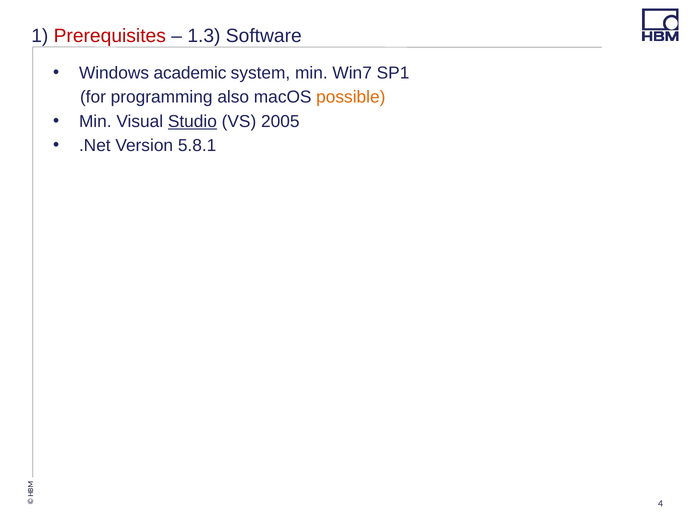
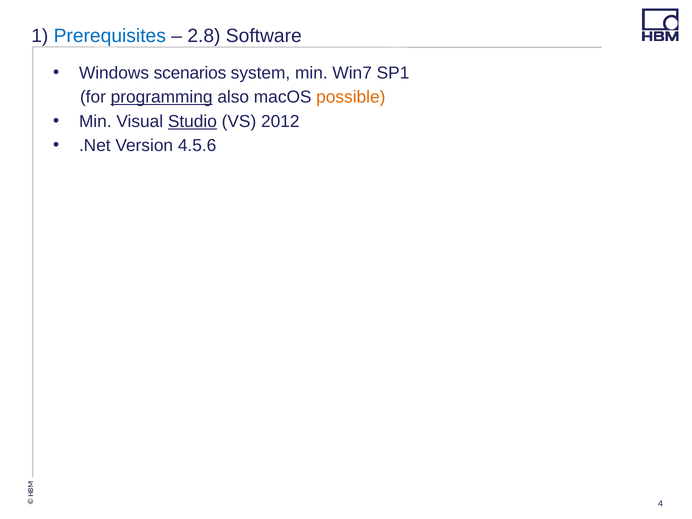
Prerequisites colour: red -> blue (110, 36)
1.3: 1.3 -> 2.8 (204, 36)
academic: academic -> scenarios (190, 73)
programming underline: none -> present (162, 97)
2005: 2005 -> 2012 (280, 121)
5.8.1: 5.8.1 -> 4.5.6 (197, 146)
